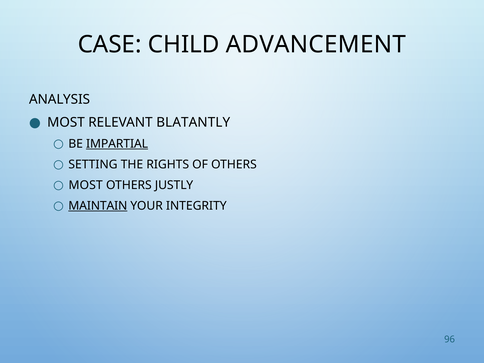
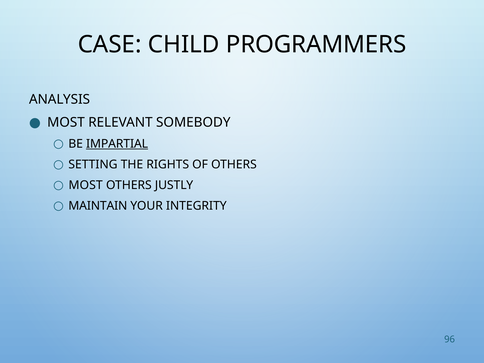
ADVANCEMENT: ADVANCEMENT -> PROGRAMMERS (316, 45)
BLATANTLY: BLATANTLY -> SOMEBODY (193, 122)
MAINTAIN underline: present -> none (98, 206)
